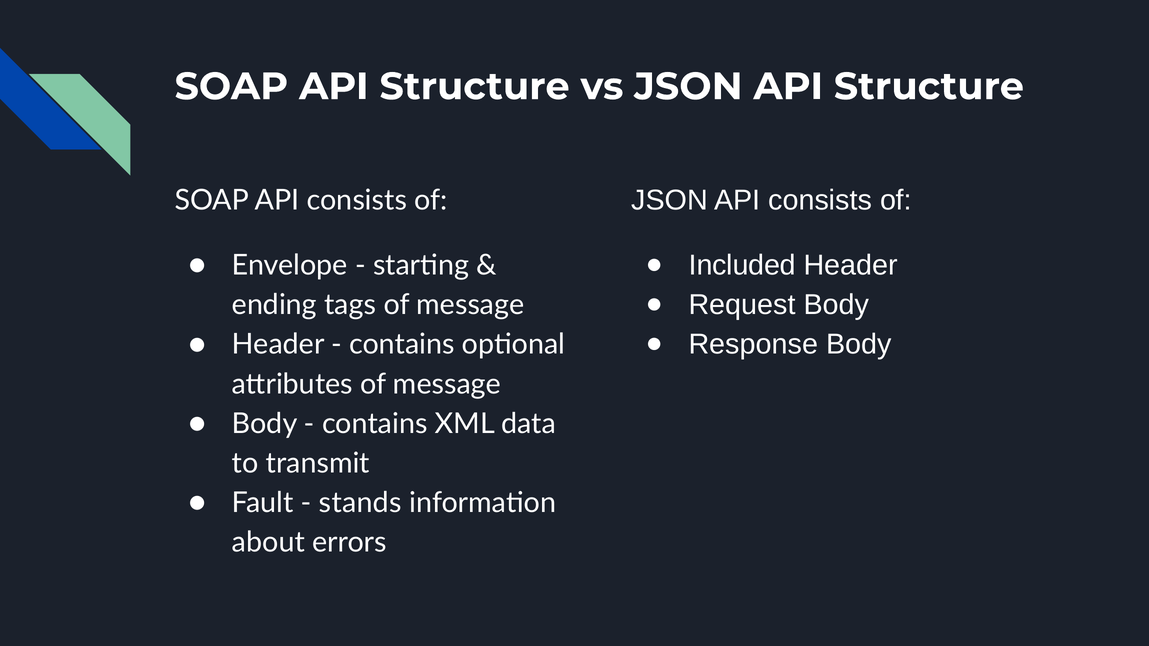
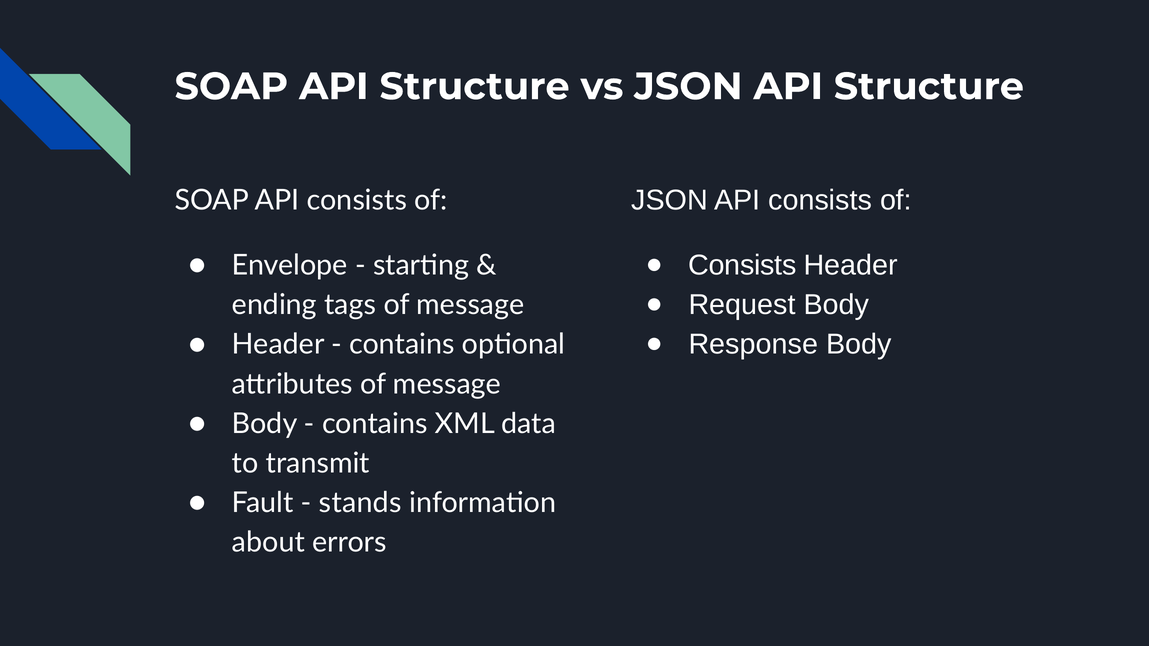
Included: Included -> Consists (742, 265)
